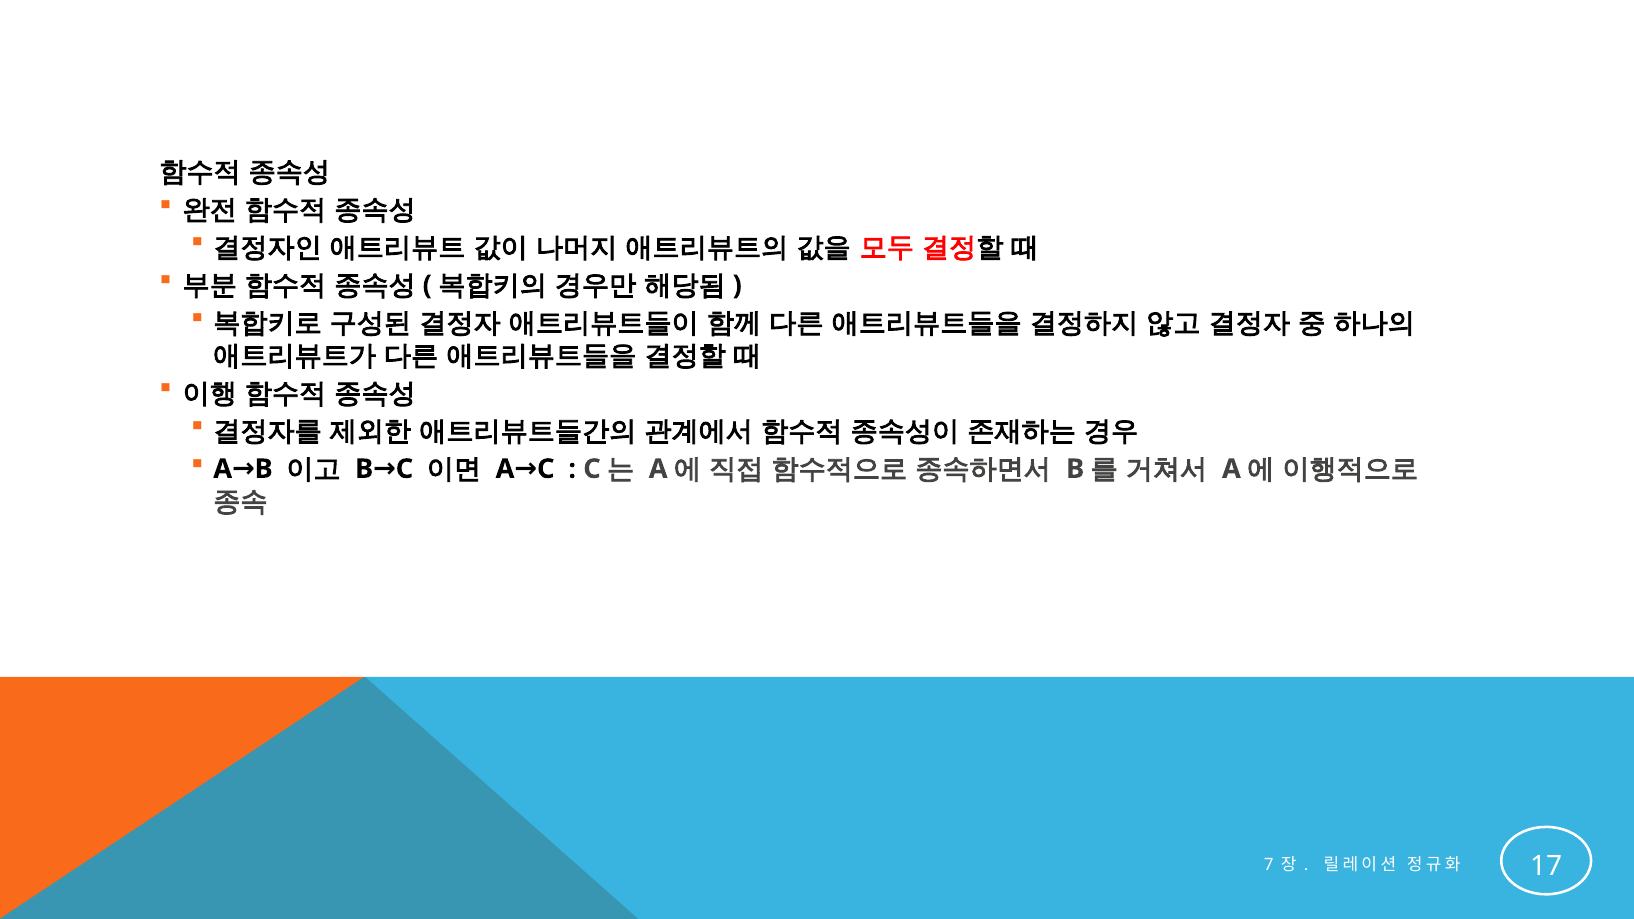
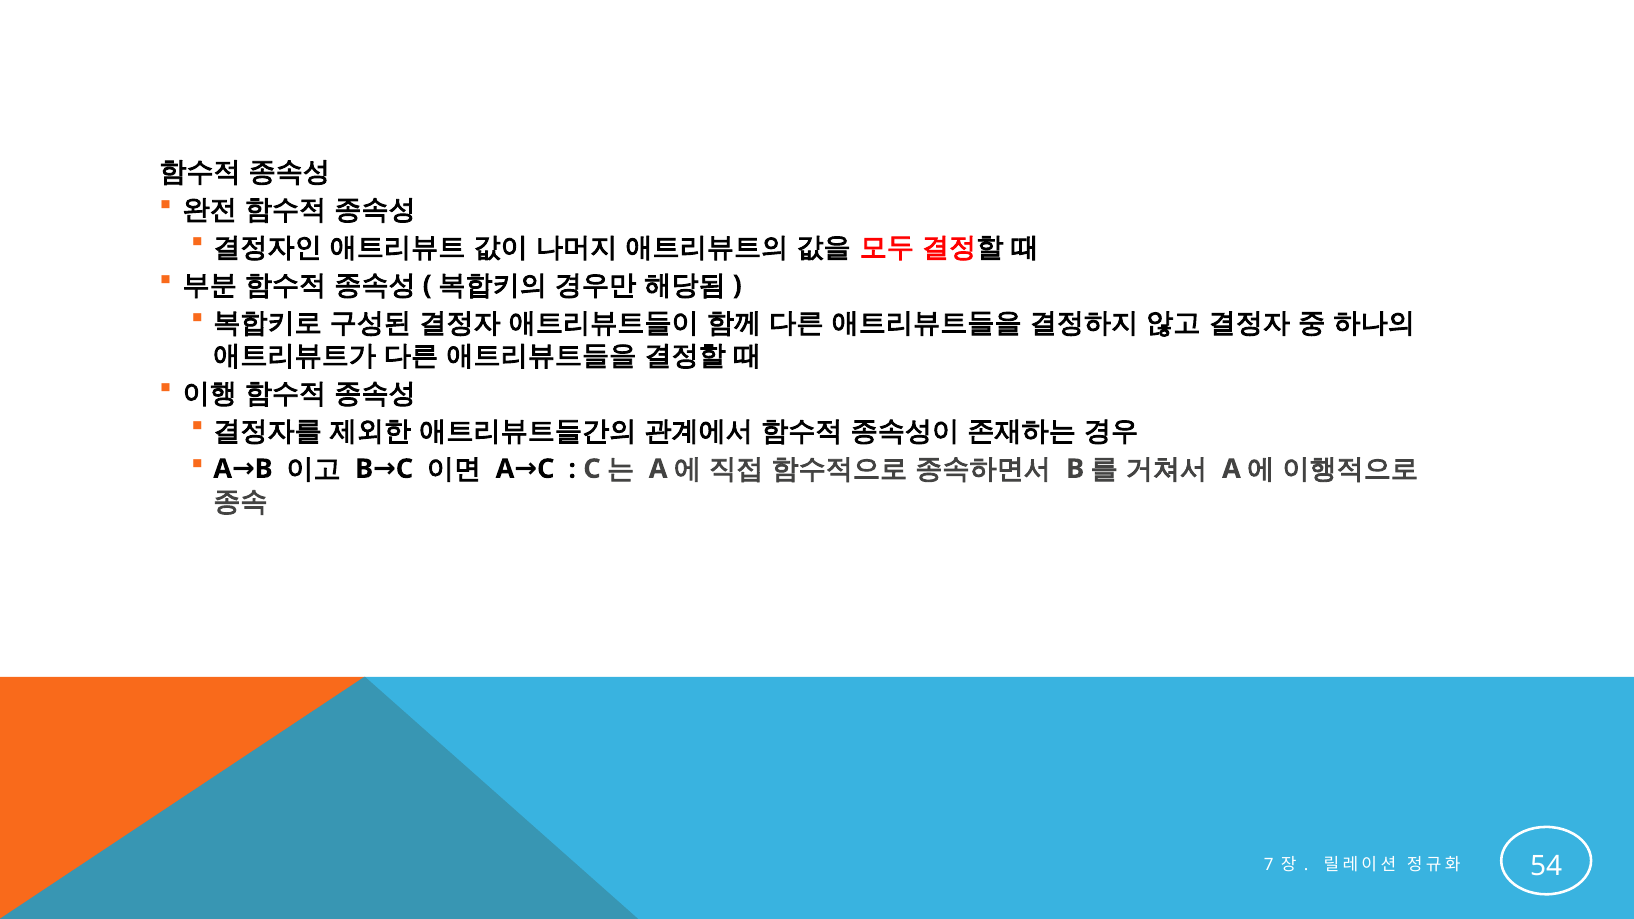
17: 17 -> 54 (1546, 866)
